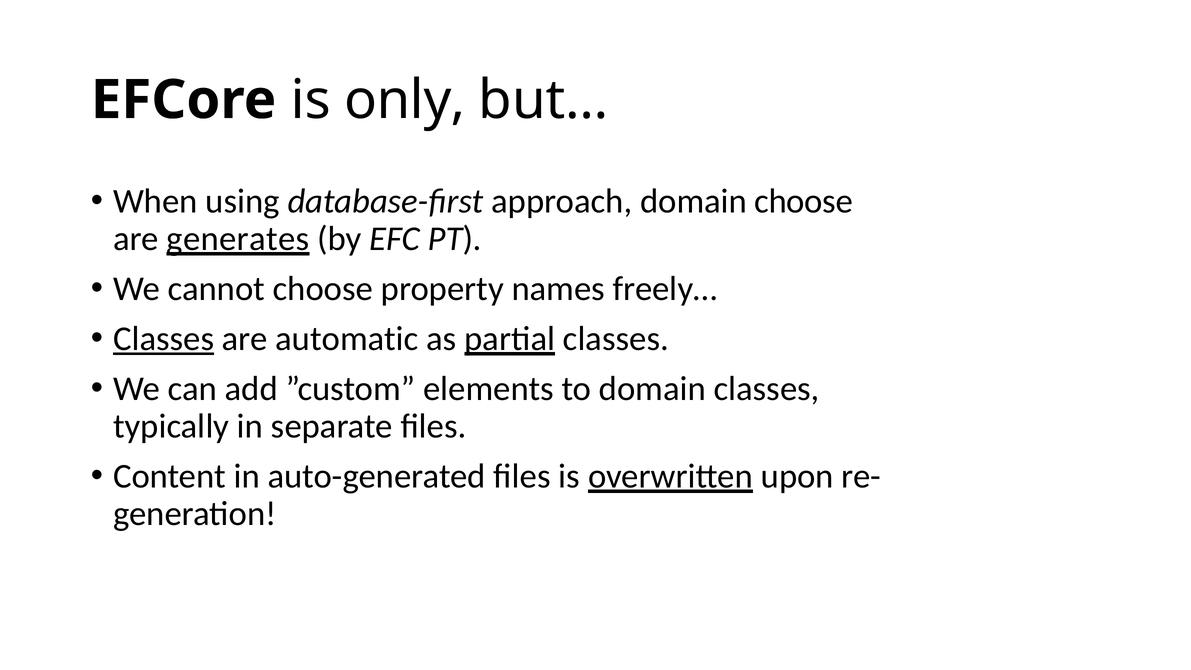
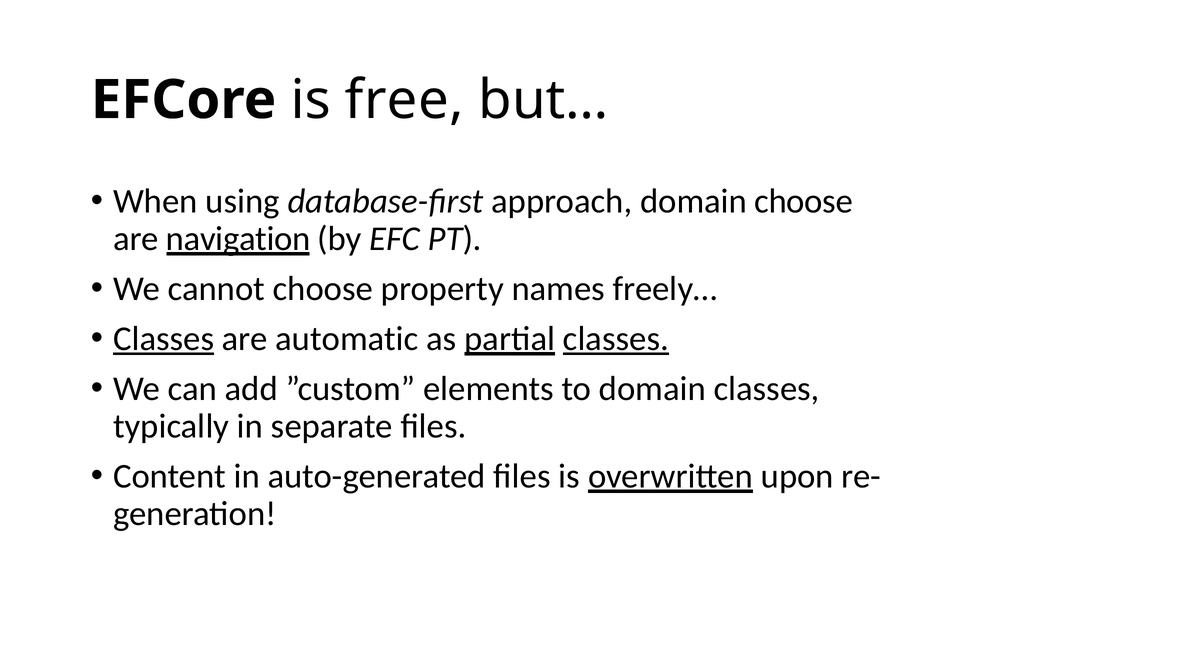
only: only -> free (404, 100)
generates: generates -> navigation (238, 239)
classes underline: none -> present (616, 339)
